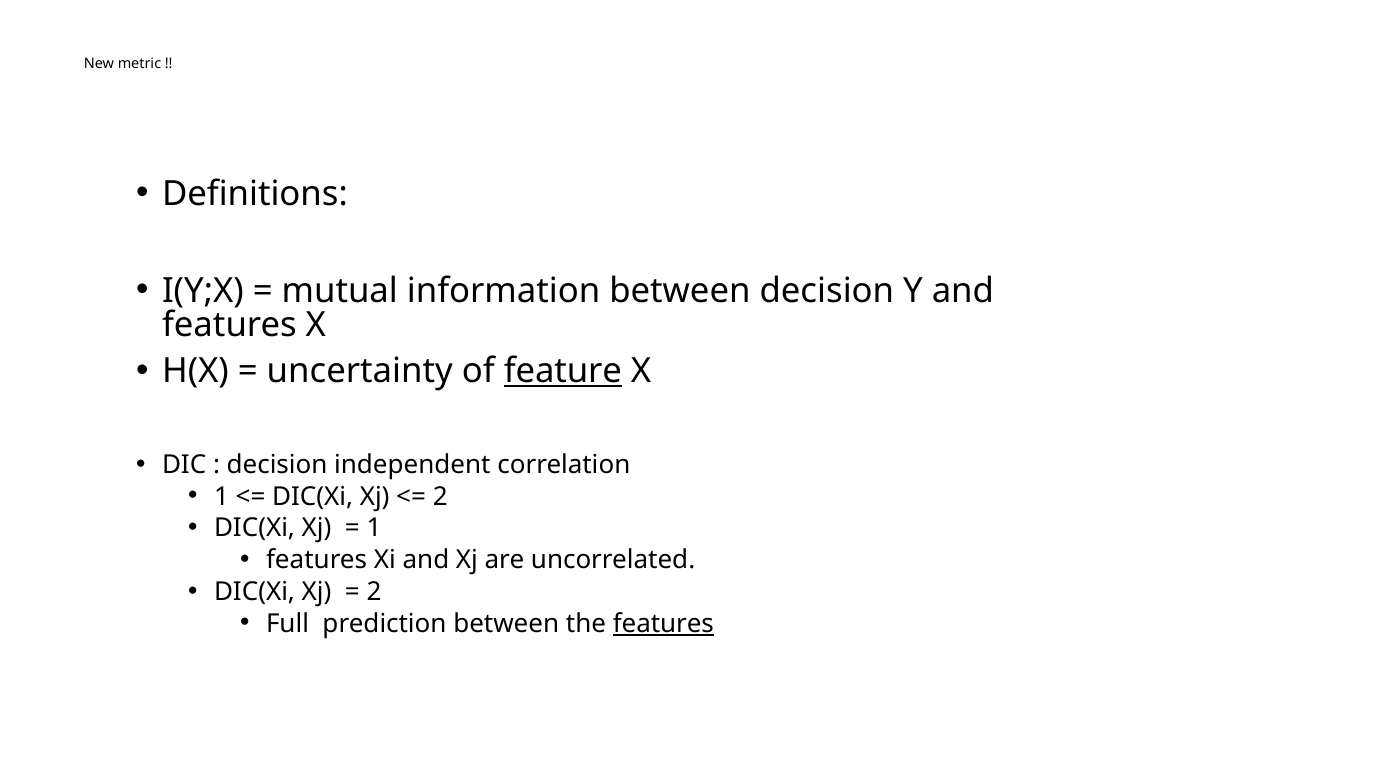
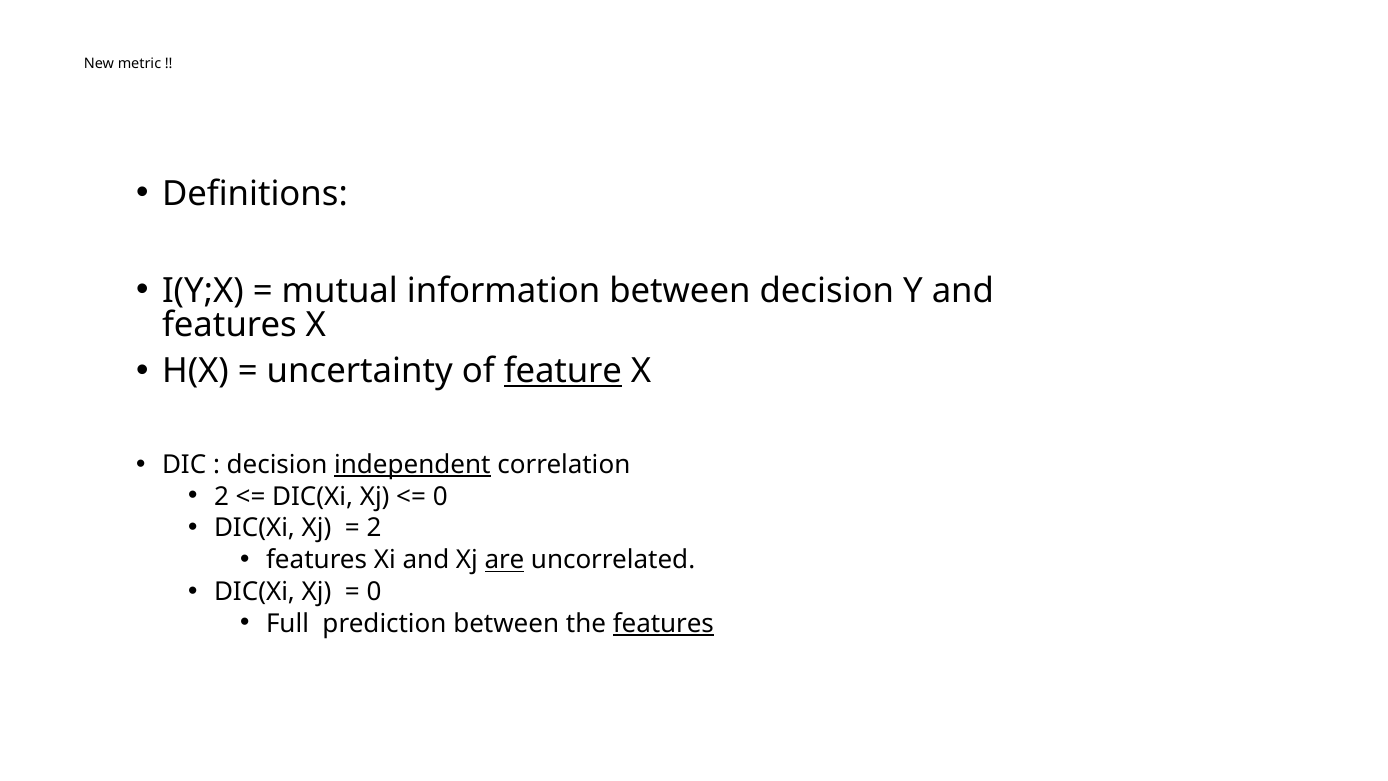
independent underline: none -> present (412, 465)
1: 1 -> 2 (222, 496)
2: 2 -> 0 (440, 496)
1: 1 -> 2 (374, 528)
are underline: none -> present (504, 560)
2: 2 -> 0 (374, 592)
